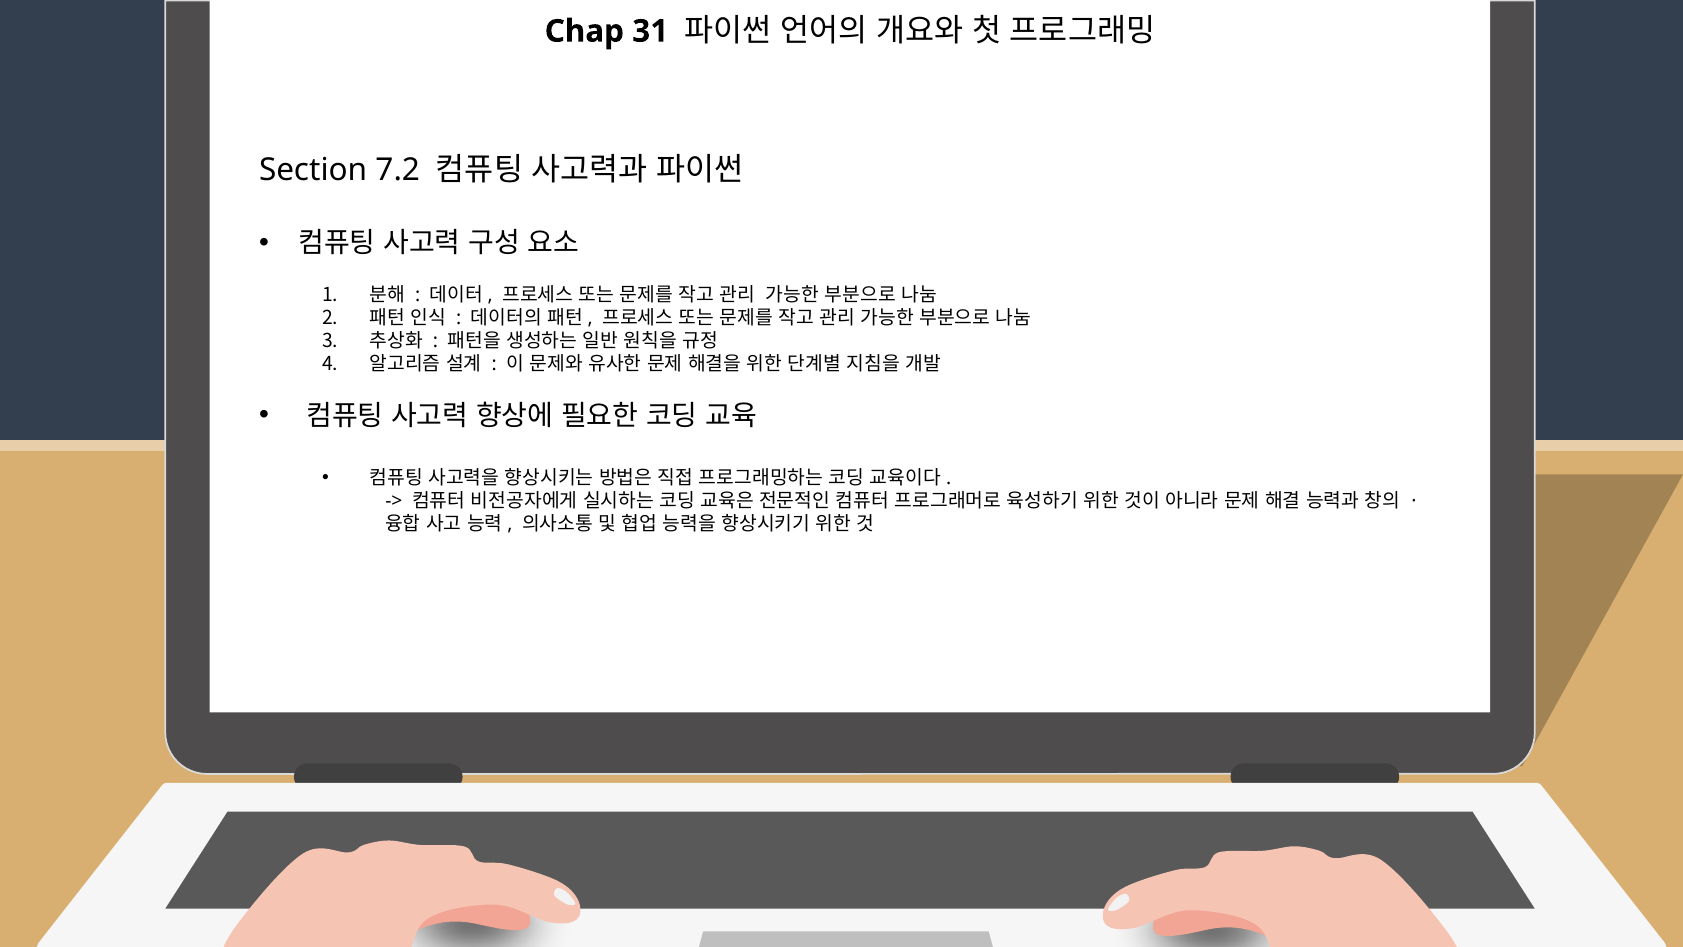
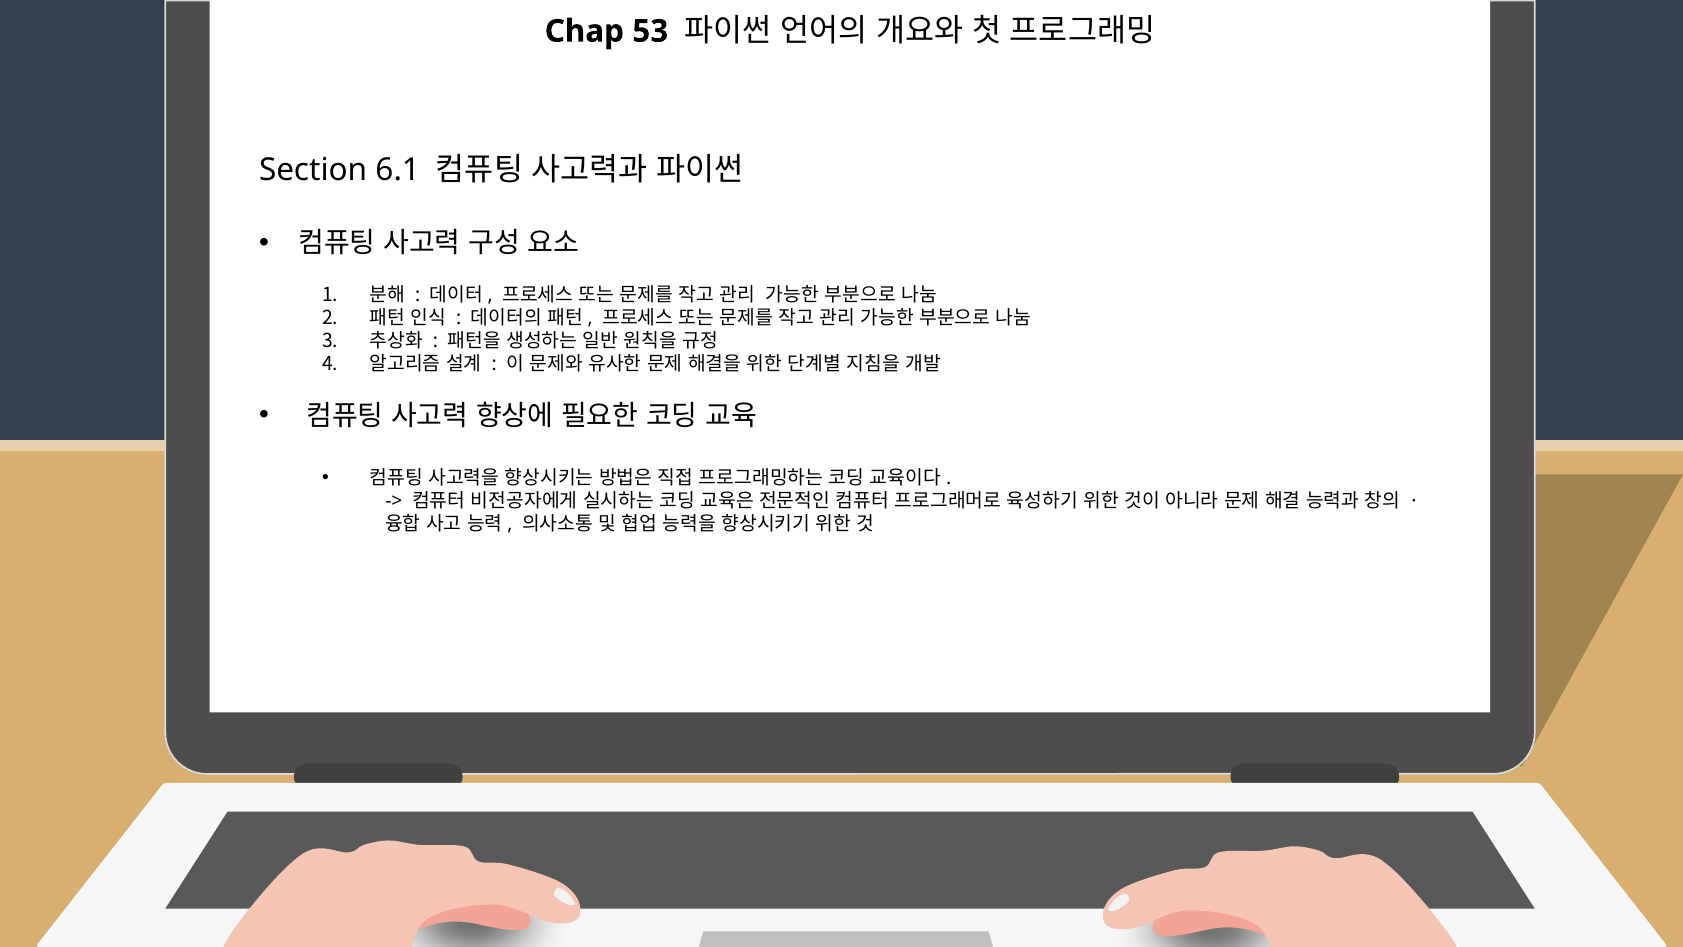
31: 31 -> 53 (650, 31)
7.2: 7.2 -> 6.1 (398, 170)
